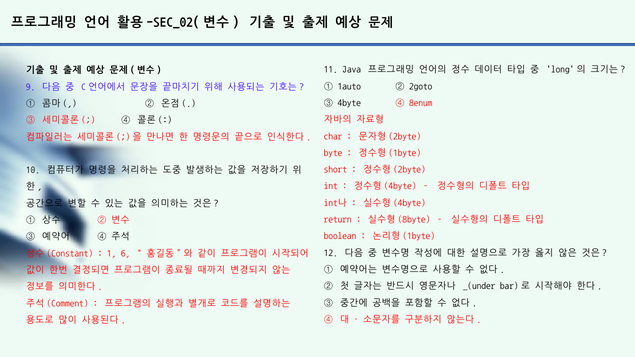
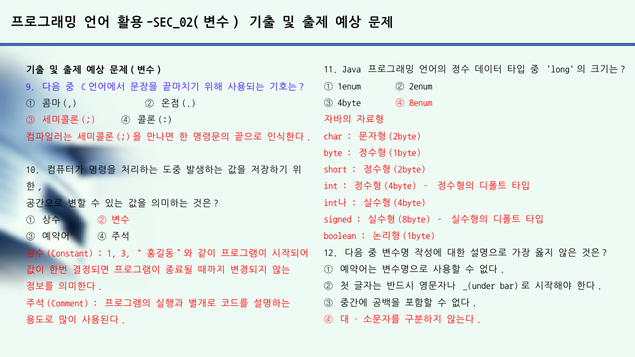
1auto: 1auto -> 1enum (349, 86)
2goto: 2goto -> 2enum (421, 86)
return: return -> signed (338, 219)
6: 6 -> 3 (126, 253)
